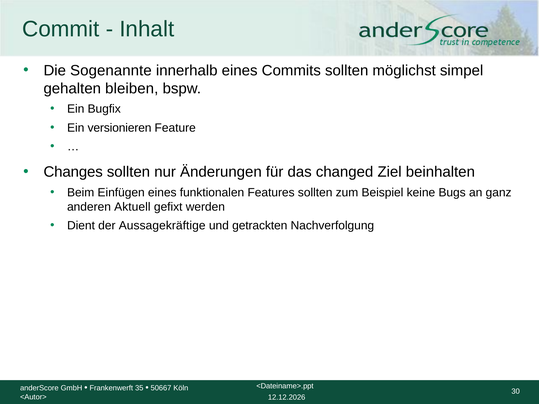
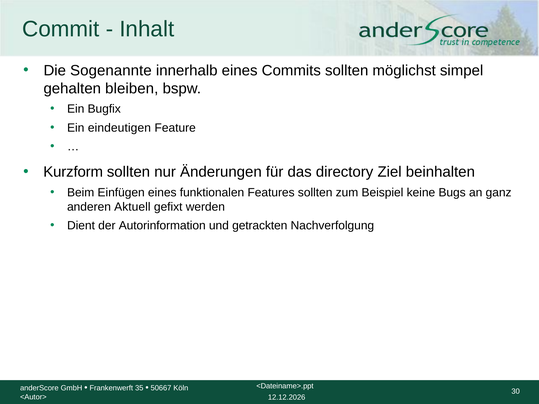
versionieren: versionieren -> eindeutigen (119, 128)
Changes: Changes -> Kurzform (73, 172)
changed: changed -> directory (345, 172)
Aussagekräftige: Aussagekräftige -> Autorinformation (162, 226)
